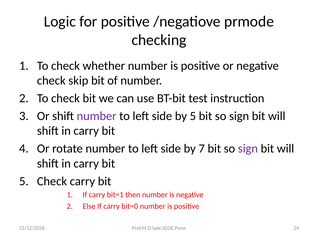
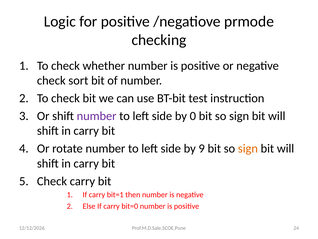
skip: skip -> sort (78, 80)
by 5: 5 -> 0 (193, 116)
7: 7 -> 9 (202, 148)
sign colour: purple -> orange (248, 148)
